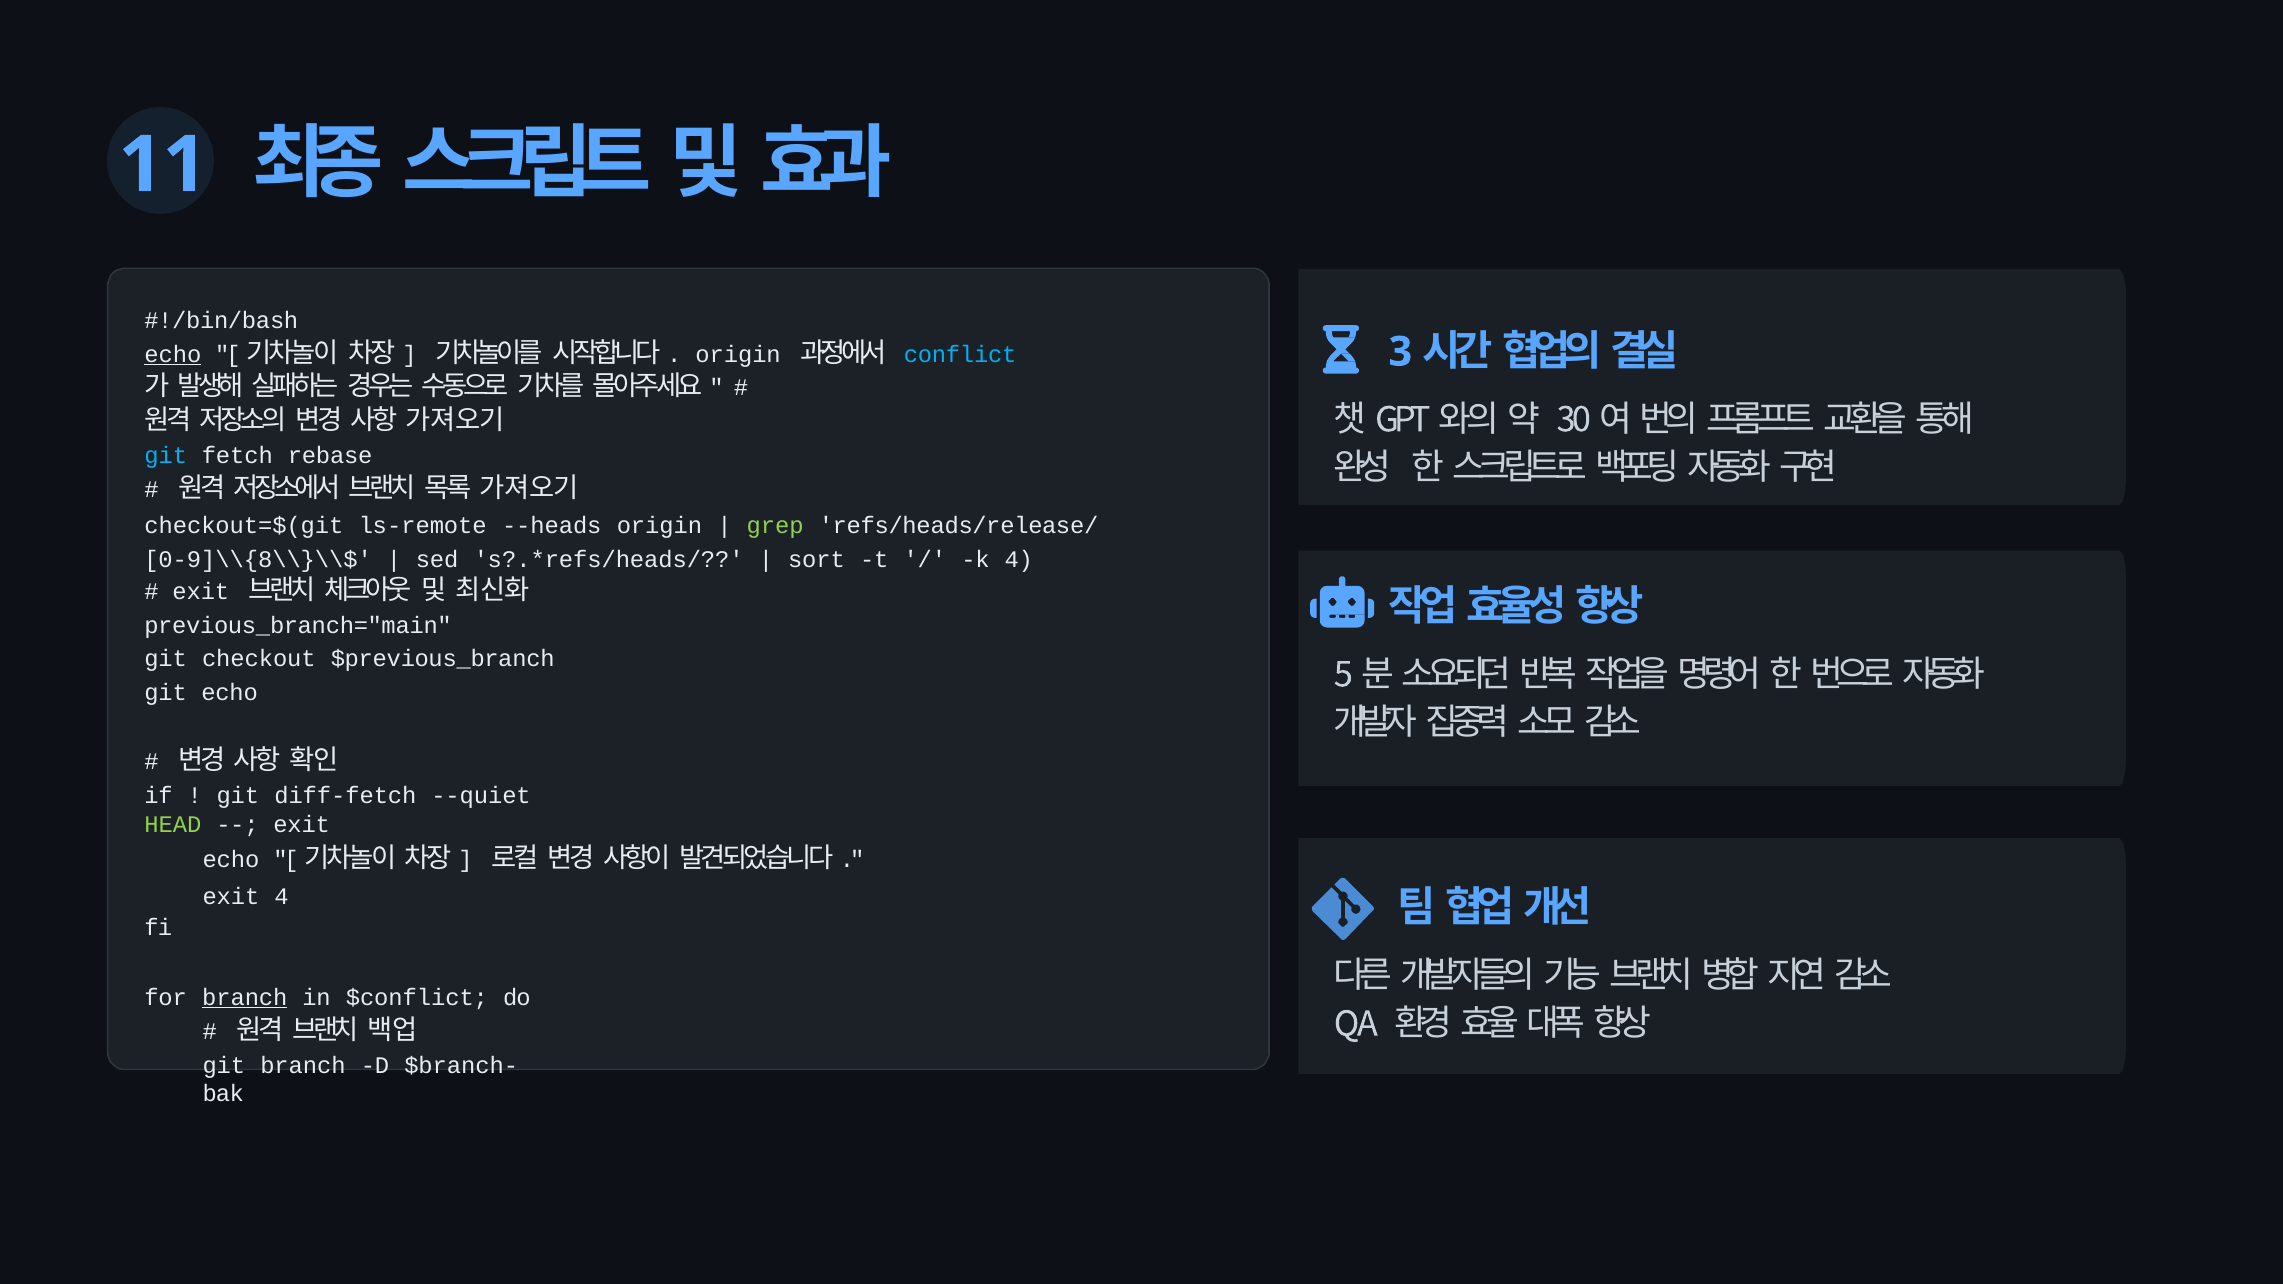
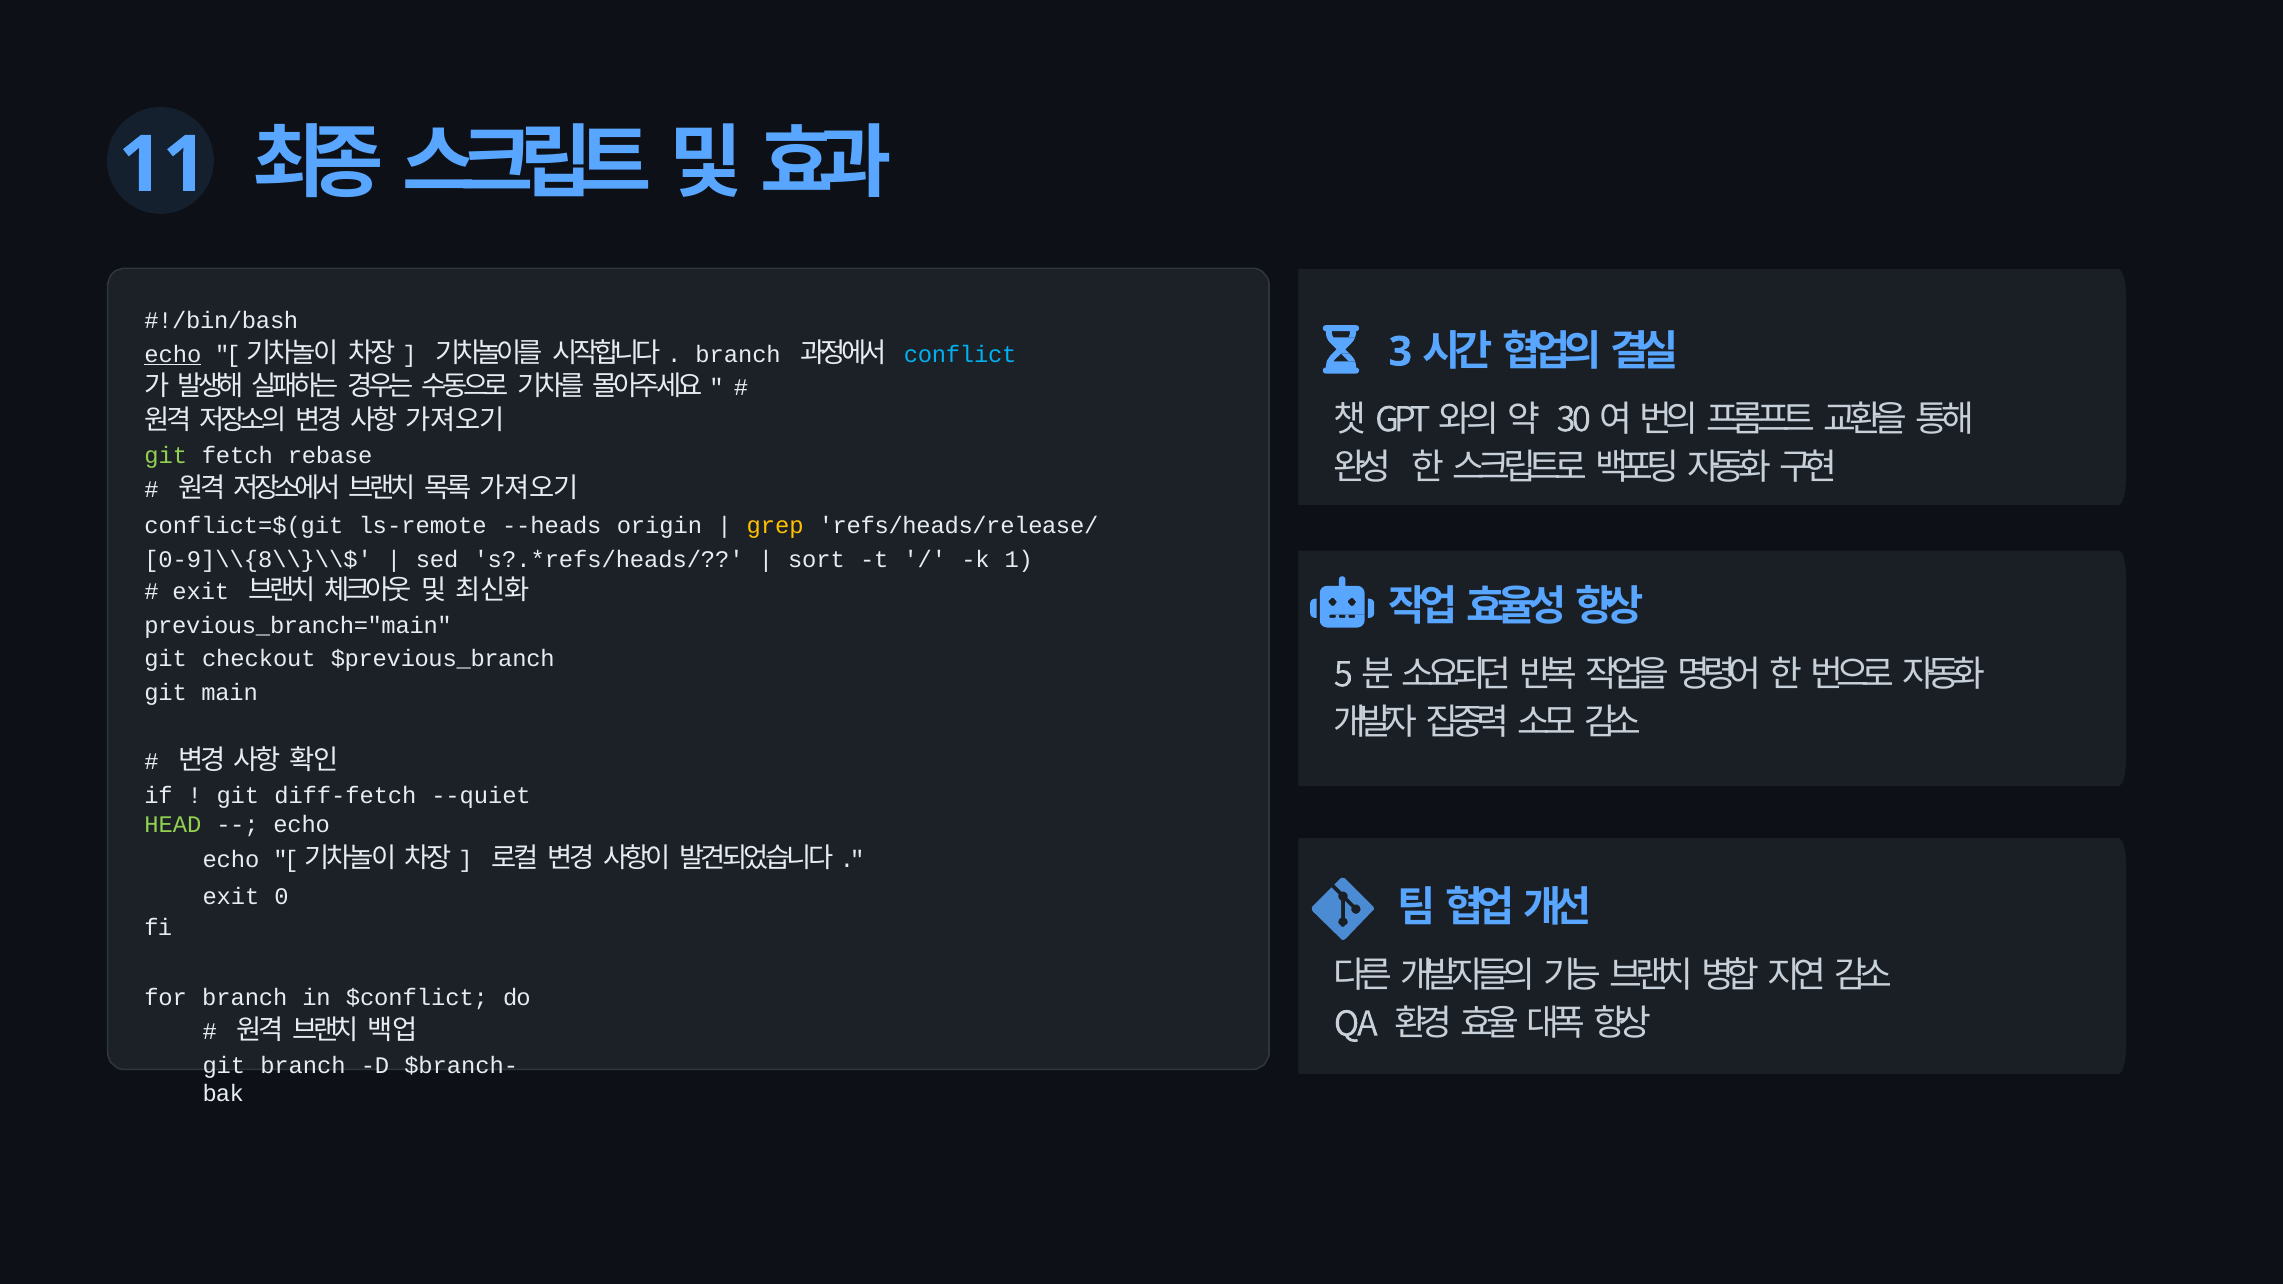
origin: origin -> branch (738, 354)
git colour: light blue -> light green (166, 456)
checkout=$(git: checkout=$(git -> conflict=$(git (244, 525)
grep colour: light green -> yellow (775, 525)
k 4: 4 -> 1 (1019, 559)
git echo: echo -> main (230, 693)
exit: exit -> echo (302, 824)
exit 4: 4 -> 0 (281, 896)
branch underline: present -> none (245, 997)
